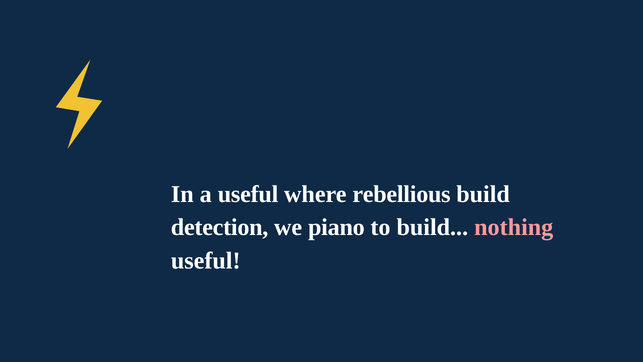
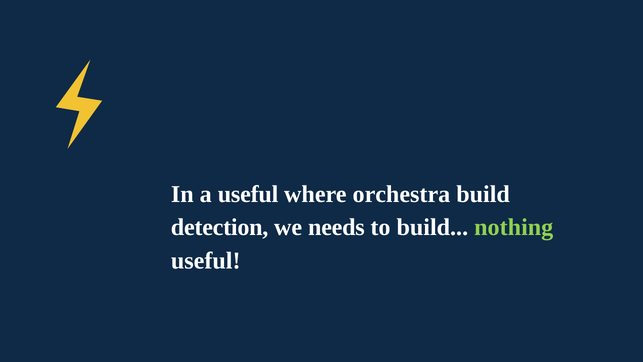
rebellious: rebellious -> orchestra (401, 194)
piano: piano -> needs (336, 227)
nothing colour: pink -> light green (514, 227)
